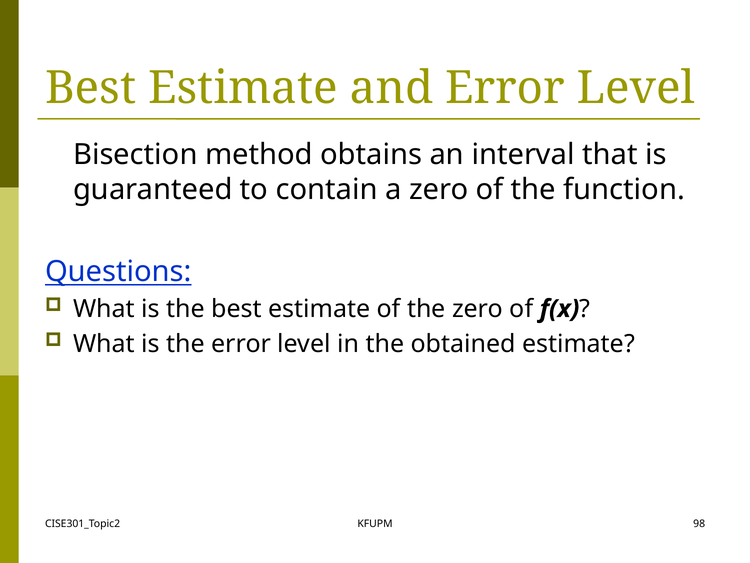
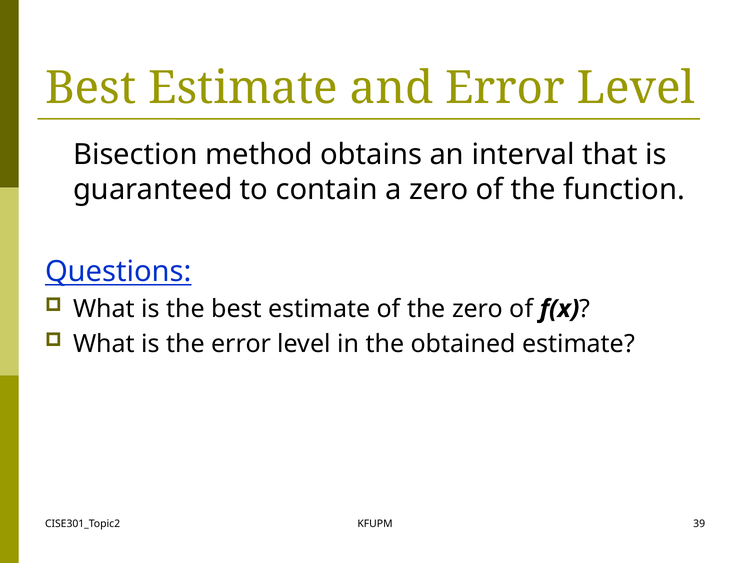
98: 98 -> 39 (699, 523)
